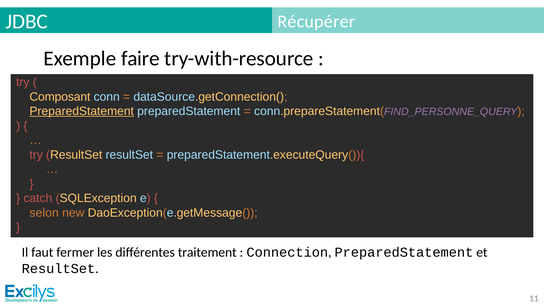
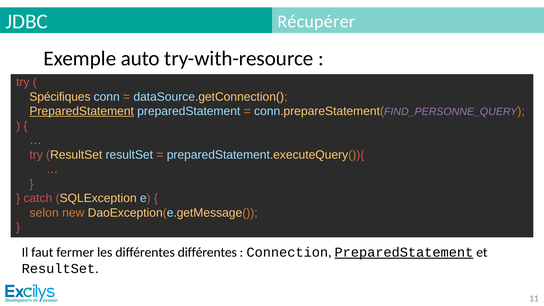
faire: faire -> auto (140, 59)
Composant: Composant -> Spécifiques (60, 97)
différentes traitement: traitement -> différentes (207, 252)
PreparedStatement underline: none -> present (404, 252)
